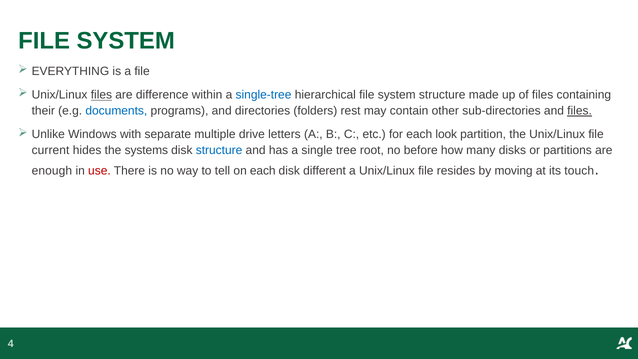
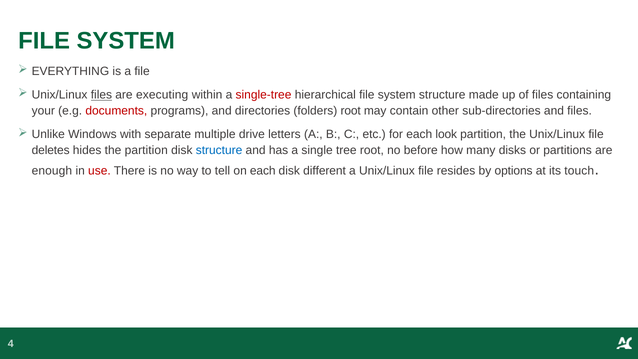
difference: difference -> executing (162, 95)
single-tree colour: blue -> red (264, 95)
their: their -> your (43, 111)
documents colour: blue -> red (116, 111)
folders rest: rest -> root (351, 111)
files underline: present -> none (580, 111)
current: current -> deletes (51, 150)
the systems: systems -> partition (146, 150)
moving: moving -> options (514, 170)
